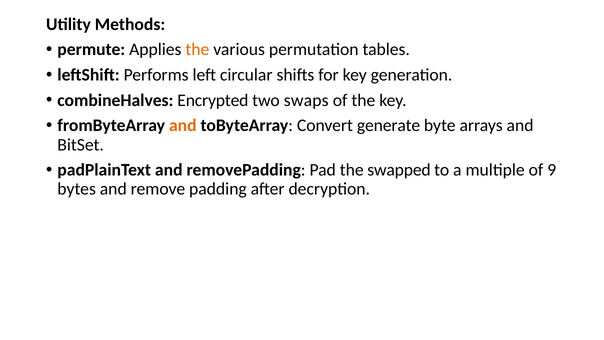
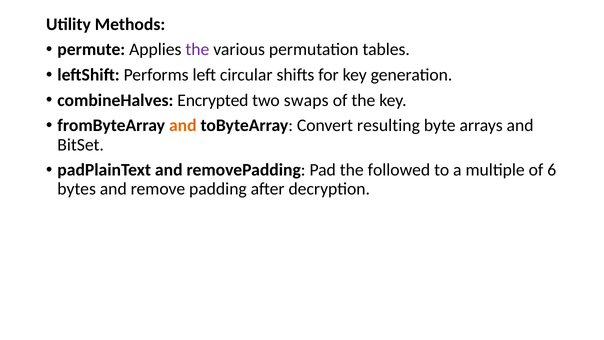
the colour: orange -> purple (197, 50)
generate: generate -> resulting (388, 126)
swapped: swapped -> followed (399, 170)
9: 9 -> 6 (552, 170)
